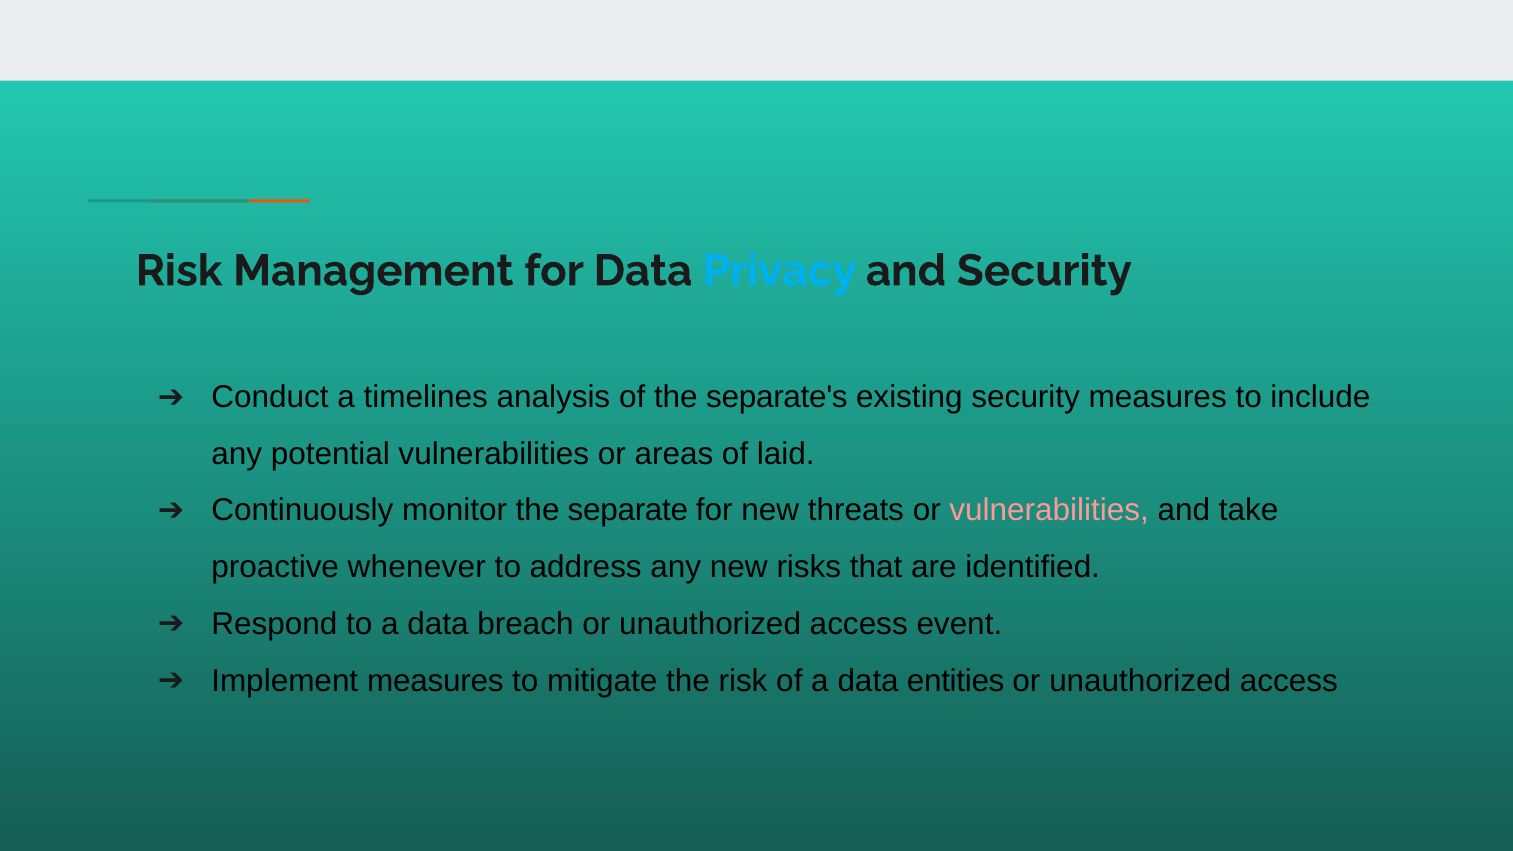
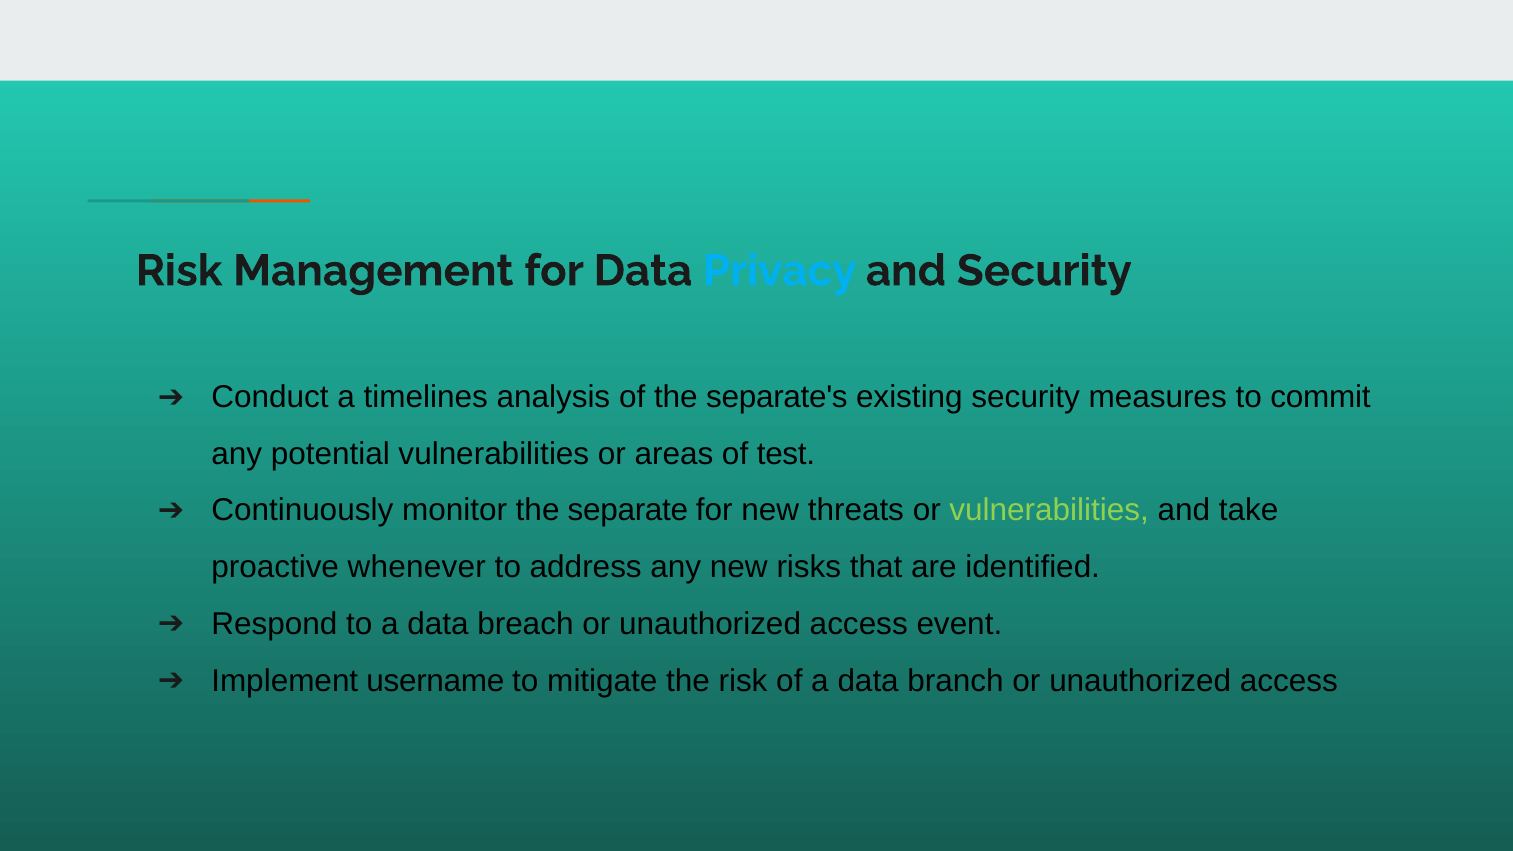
include: include -> commit (1321, 397)
laid: laid -> test (786, 454)
vulnerabilities colour: pink -> light green (1049, 511)
Implement measures: measures -> username (435, 681)
entities: entities -> branch (956, 681)
